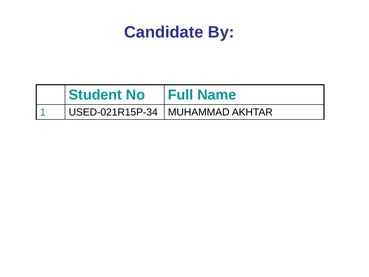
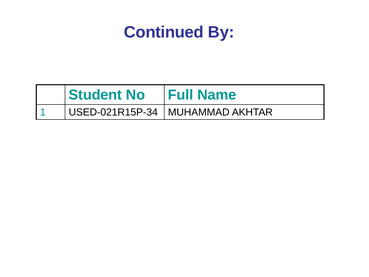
Candidate: Candidate -> Continued (164, 32)
